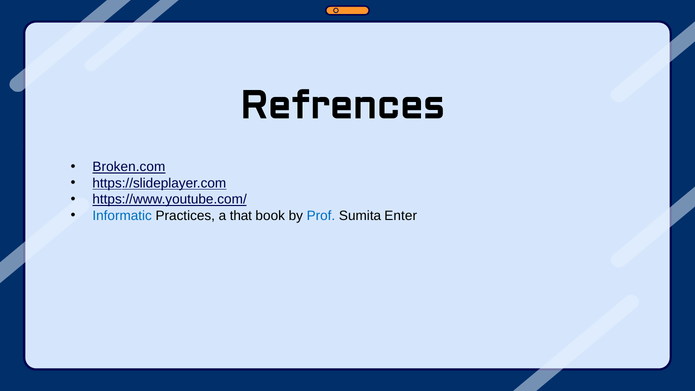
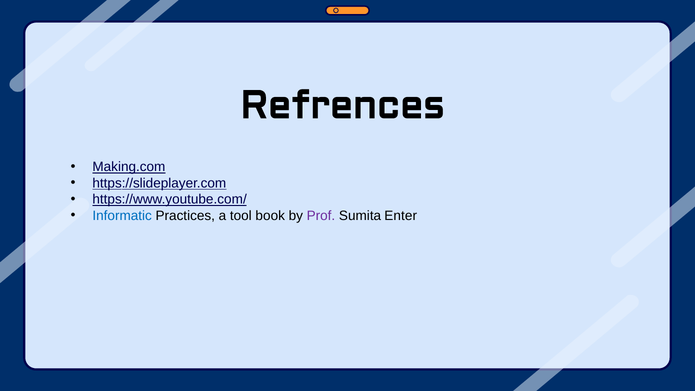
Broken.com: Broken.com -> Making.com (129, 167)
that: that -> tool (241, 216)
Prof colour: blue -> purple (321, 216)
